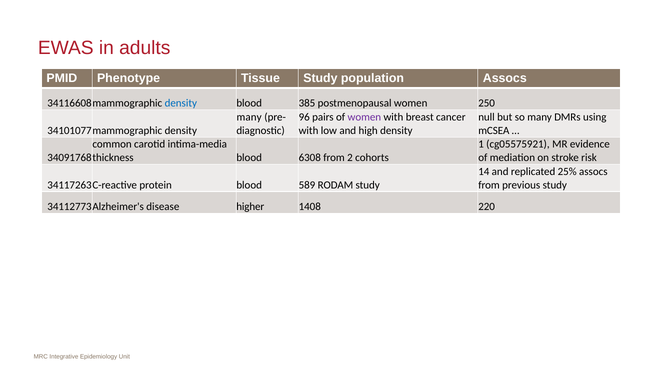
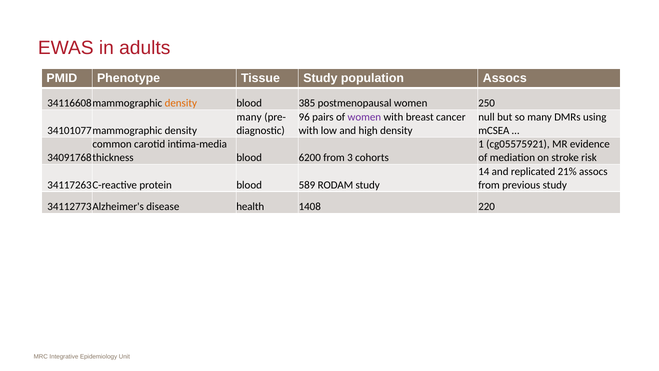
density colour: blue -> orange (181, 103)
6308: 6308 -> 6200 (310, 158)
2: 2 -> 3 (350, 158)
25%: 25% -> 21% (567, 171)
higher: higher -> health (250, 206)
